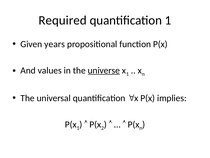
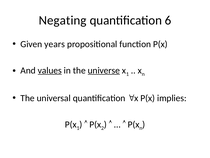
Required: Required -> Negating (63, 20)
quantification 1: 1 -> 6 (168, 20)
values underline: none -> present (50, 70)
